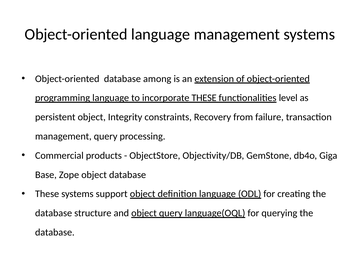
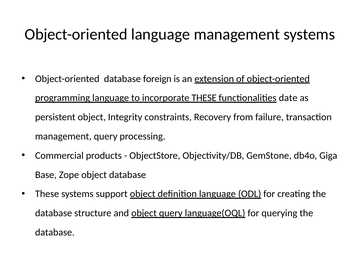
among: among -> foreign (157, 79)
level: level -> date (288, 98)
